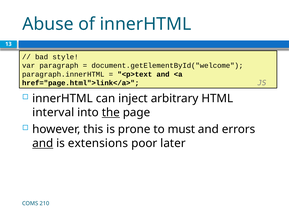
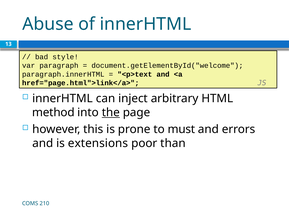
interval: interval -> method (53, 112)
and underline: present -> none (43, 143)
later: later -> than (173, 143)
